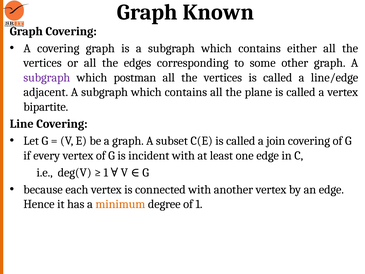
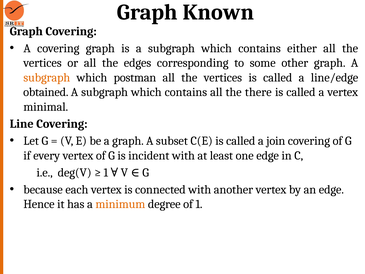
subgraph colour: purple -> orange (47, 78)
adjacent: adjacent -> obtained (46, 92)
plane: plane -> there (258, 92)
bipartite: bipartite -> minimal (46, 107)
